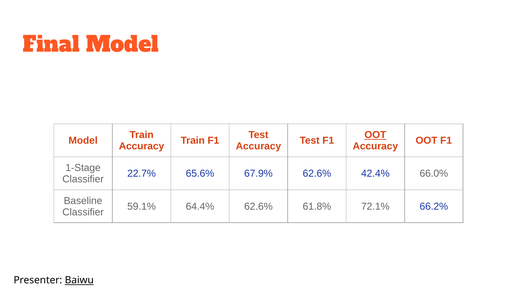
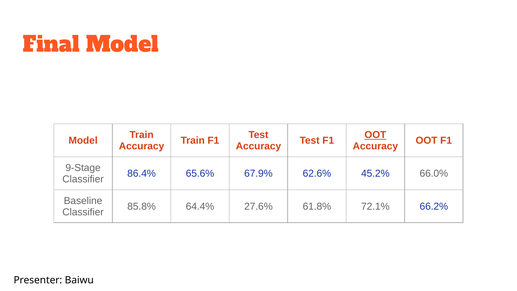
1-Stage: 1-Stage -> 9-Stage (83, 168)
22.7%: 22.7% -> 86.4% (142, 173)
42.4%: 42.4% -> 45.2% (375, 173)
59.1%: 59.1% -> 85.8% (142, 206)
64.4% 62.6%: 62.6% -> 27.6% (258, 206)
Baiwu underline: present -> none (79, 280)
